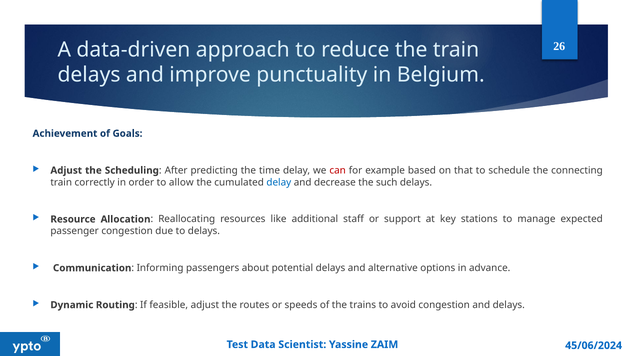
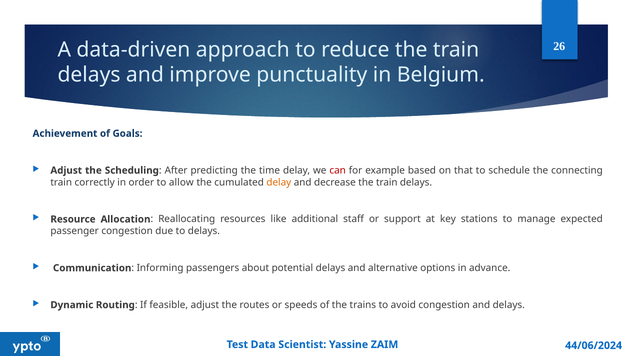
delay colour: blue -> orange (279, 182)
decrease the such: such -> train (387, 182)
45/06/2024: 45/06/2024 -> 44/06/2024 (594, 346)
